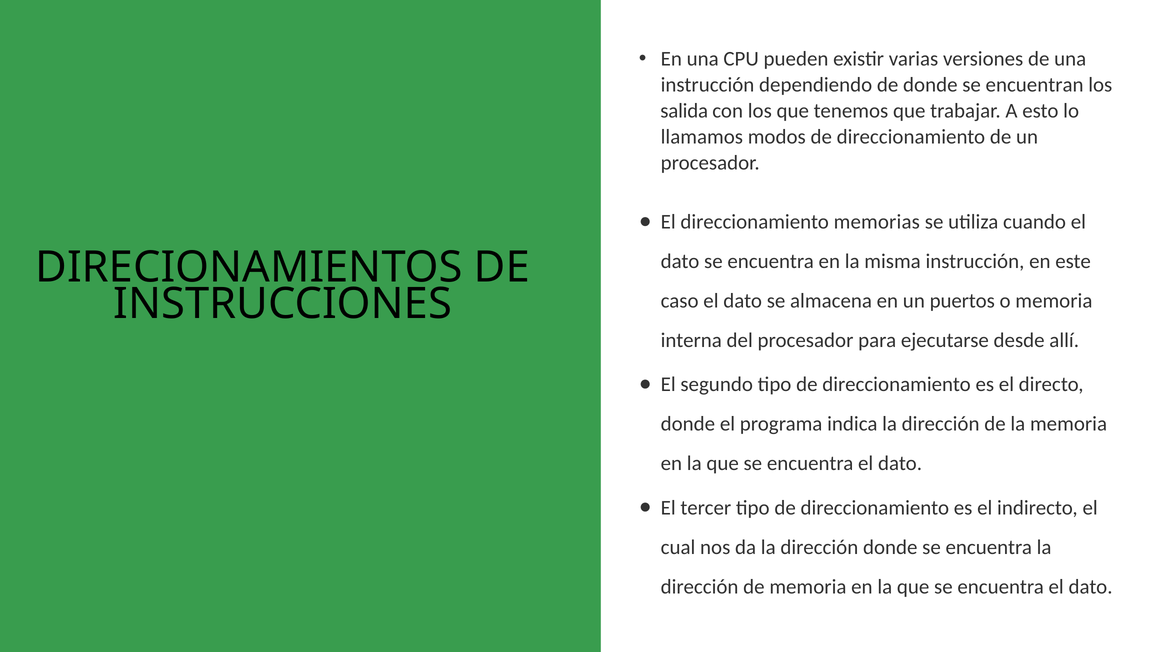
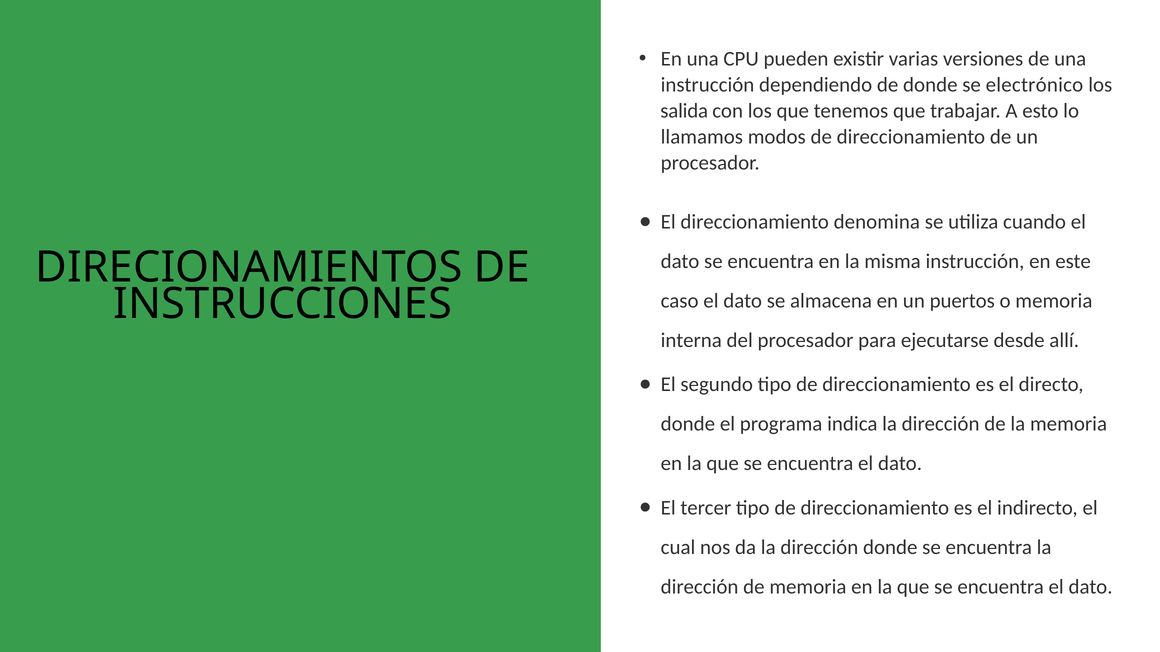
encuentran: encuentran -> electrónico (1034, 85)
memorias: memorias -> denomina (877, 222)
